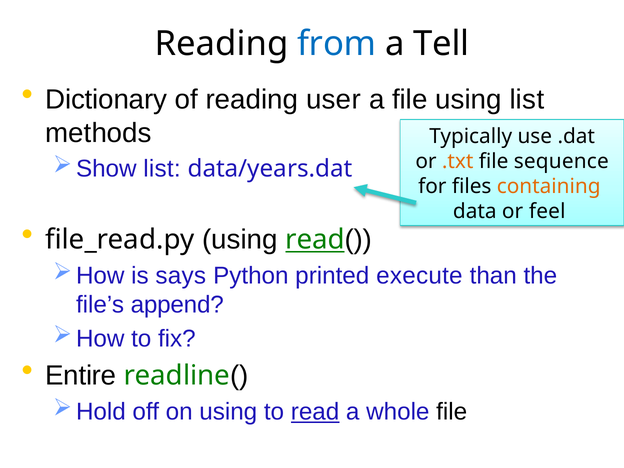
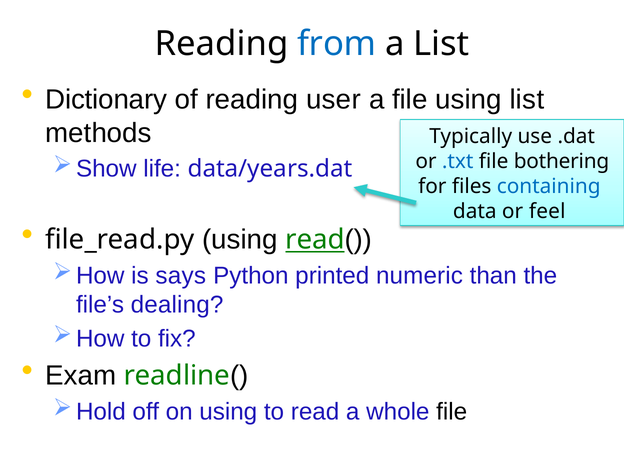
a Tell: Tell -> List (441, 44)
.txt colour: orange -> blue (458, 162)
sequence: sequence -> bothering (561, 162)
list: list -> life (162, 169)
containing colour: orange -> blue (549, 186)
execute: execute -> numeric (419, 276)
append: append -> dealing (177, 305)
Entire: Entire -> Exam (81, 376)
read underline: present -> none (315, 412)
